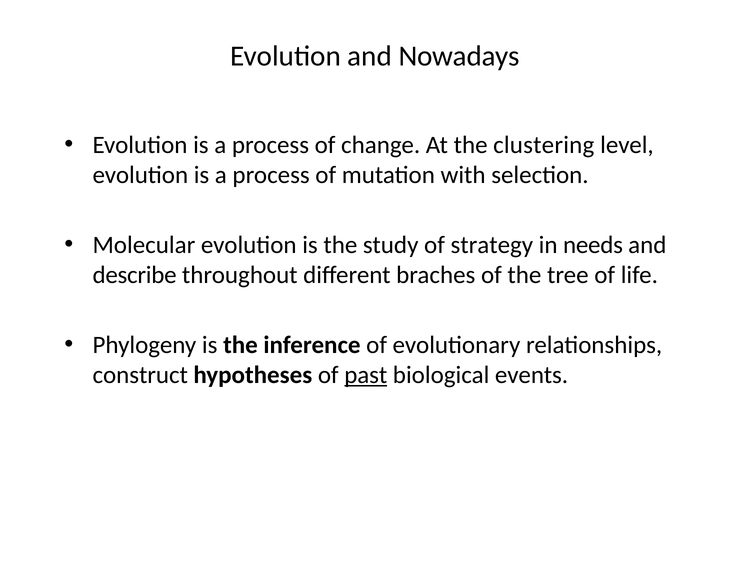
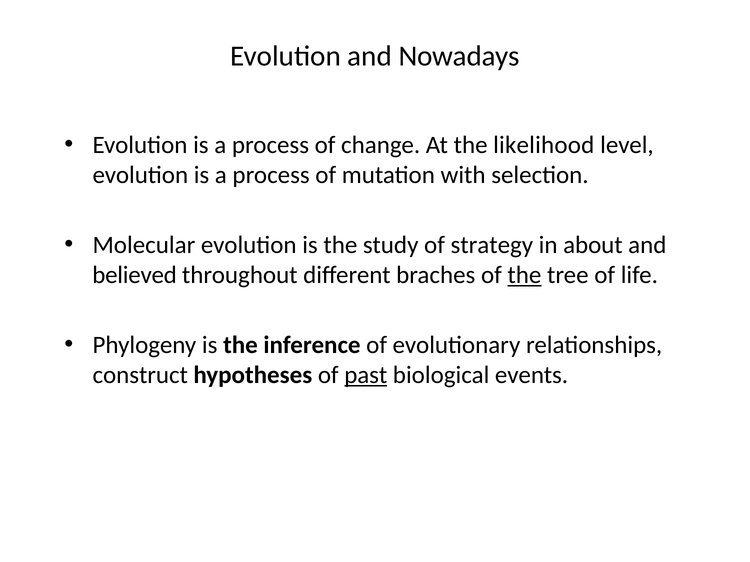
clustering: clustering -> likelihood (544, 145)
needs: needs -> about (593, 245)
describe: describe -> believed (135, 275)
the underline: none -> present (524, 275)
